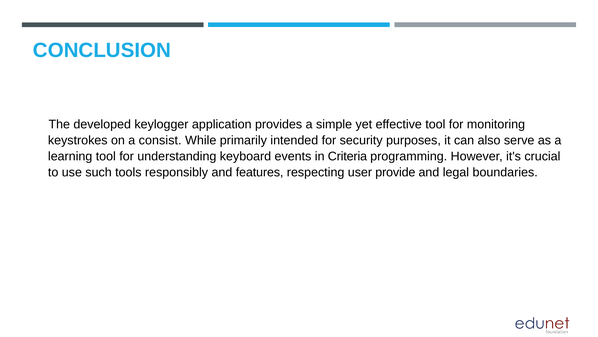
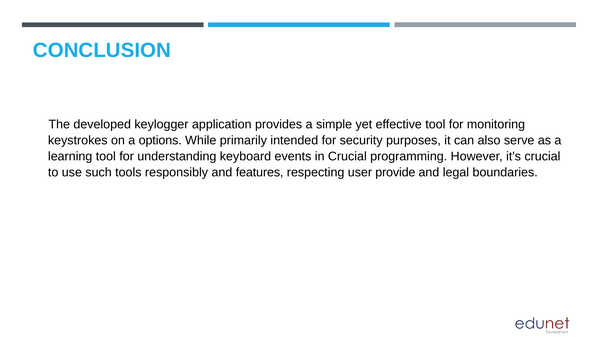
consist: consist -> options (160, 140)
in Criteria: Criteria -> Crucial (347, 156)
